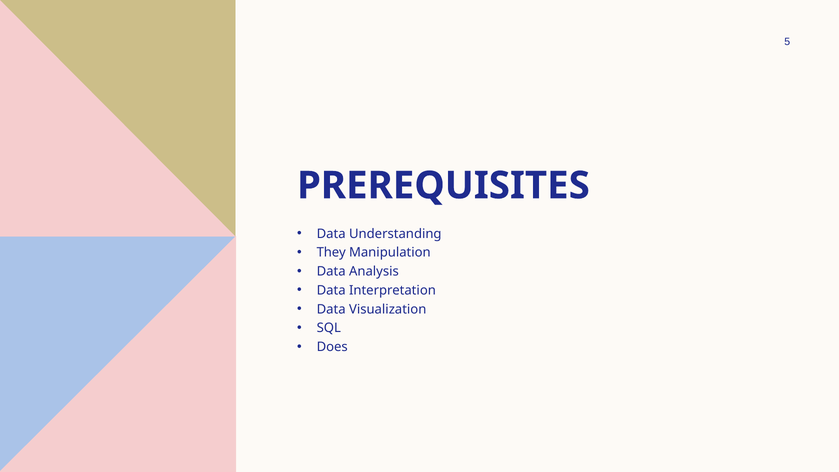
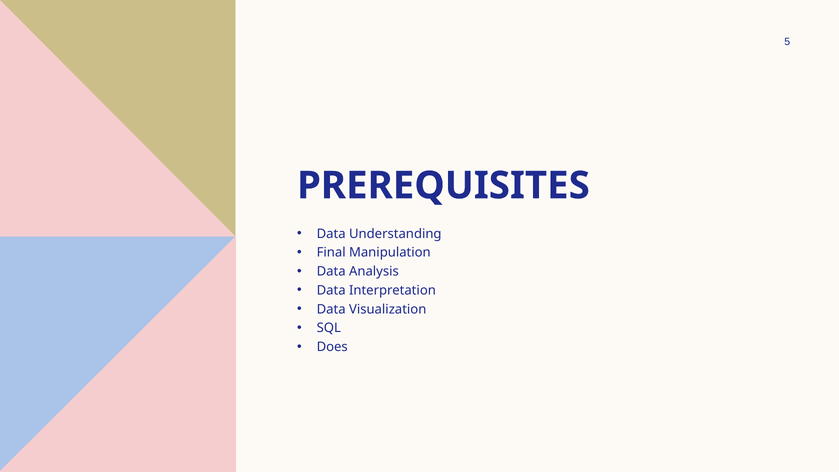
They: They -> Final (331, 253)
